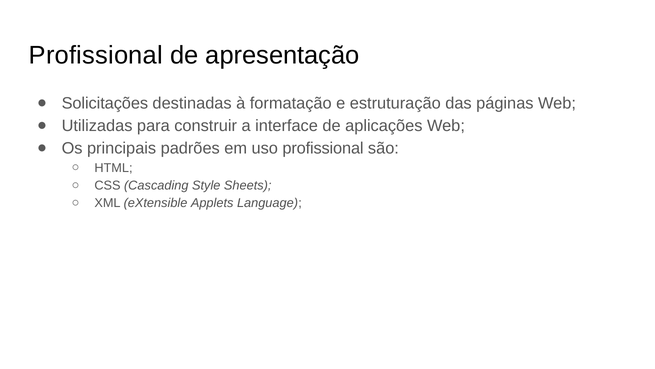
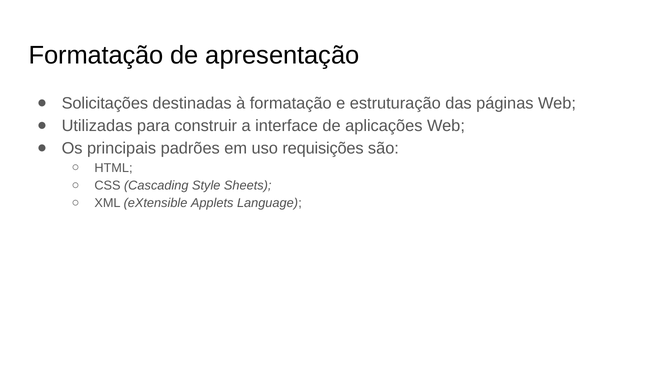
Profissional: Profissional -> Formatação (96, 55)
uso profissional: profissional -> requisições (323, 148)
